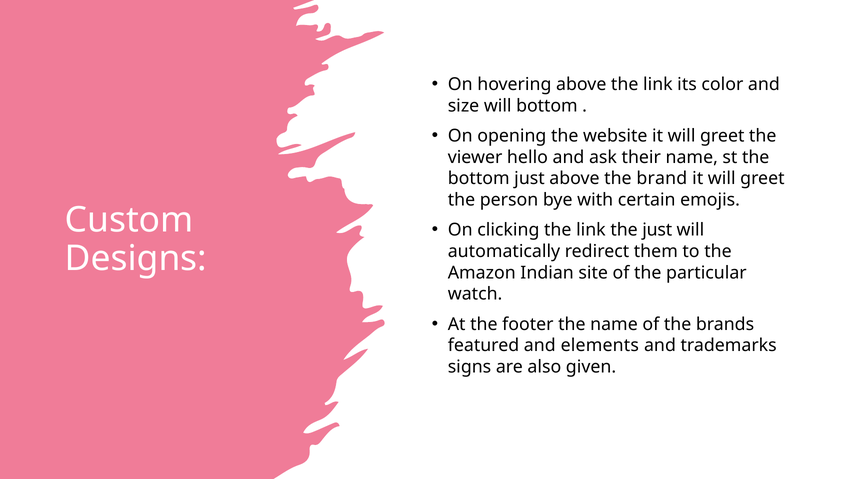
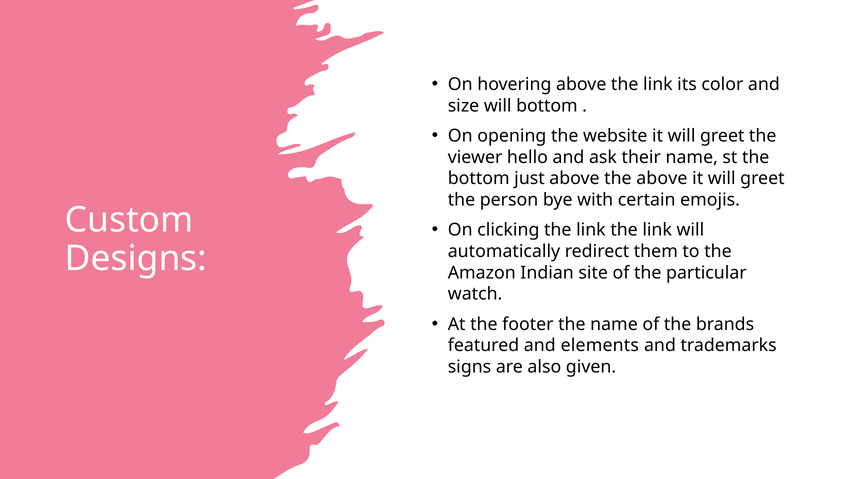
the brand: brand -> above (662, 178)
link the just: just -> link (657, 230)
